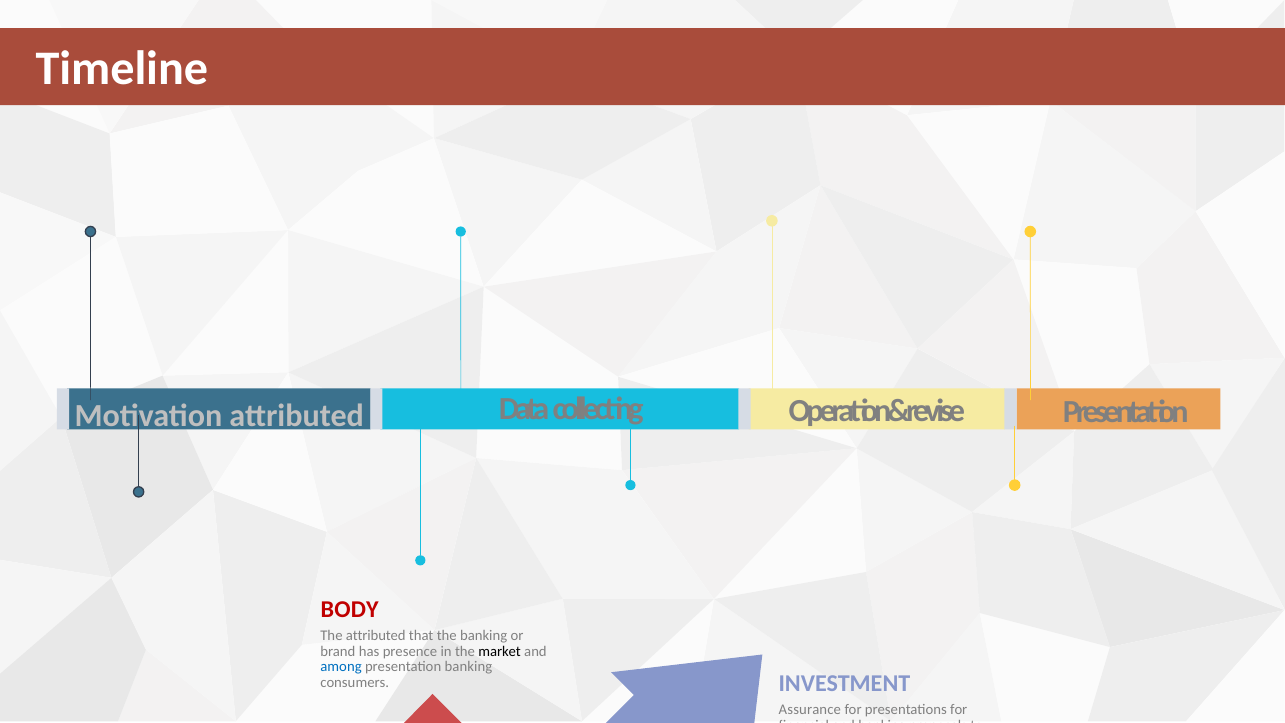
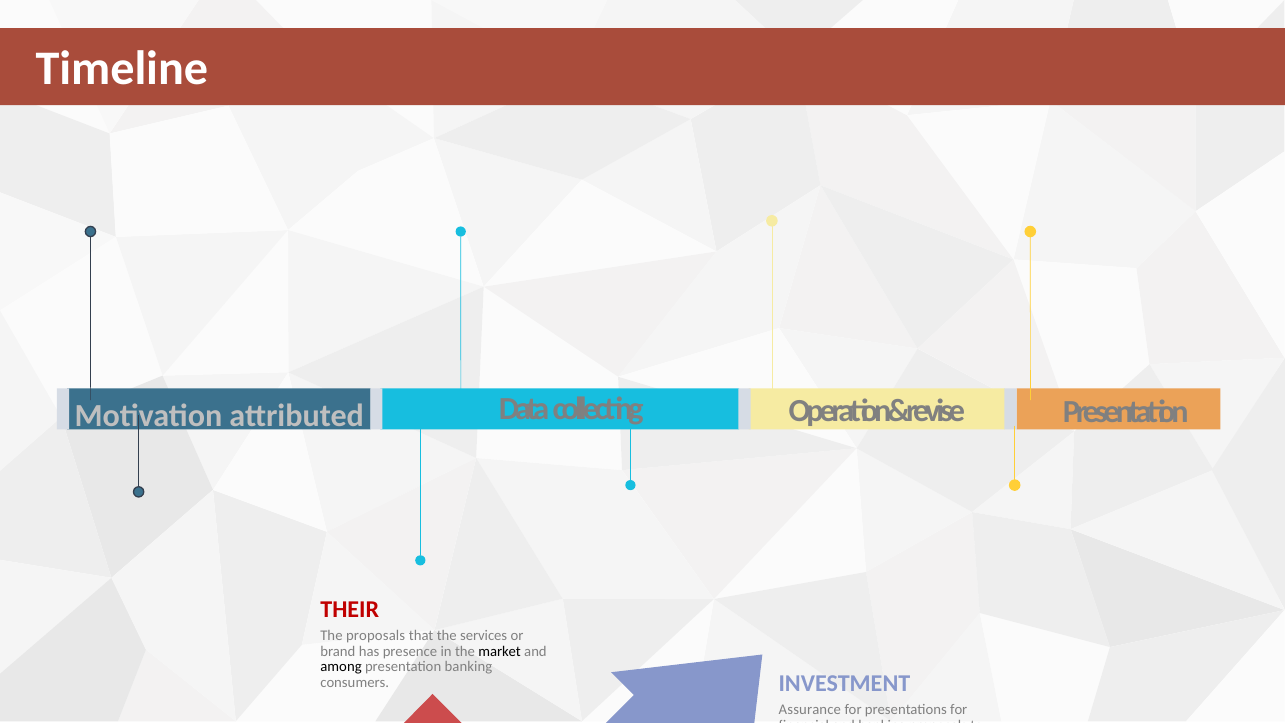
BODY: BODY -> THEIR (350, 609)
The attributed: attributed -> proposals (376, 635)
the banking: banking -> services (484, 635)
among colour: blue -> black (341, 667)
